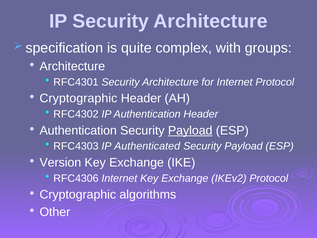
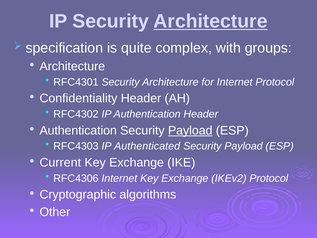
Architecture underline: none -> present (211, 21)
Cryptographic: Cryptographic -> Confidentiality (78, 98)
Version: Version -> Current (60, 162)
